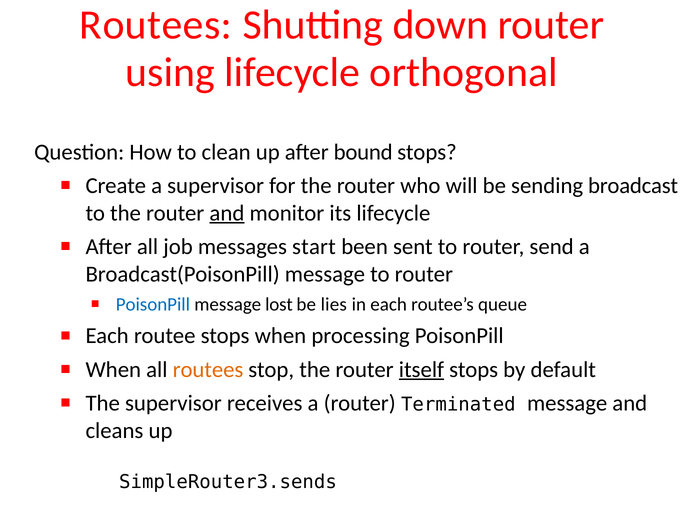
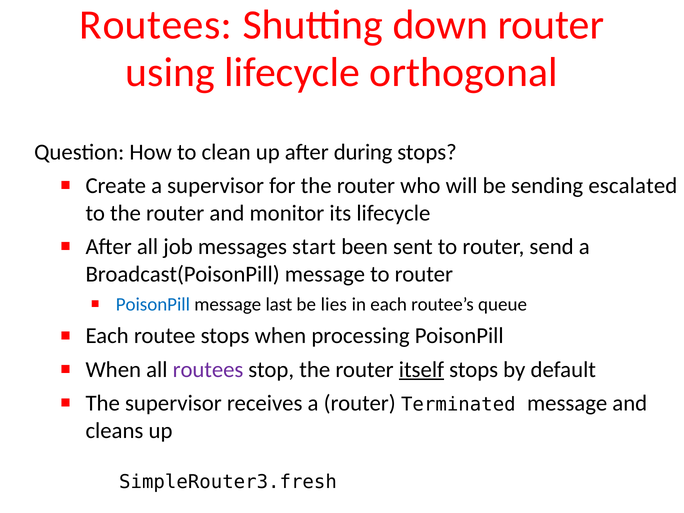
bound: bound -> during (363, 152)
broadcast: broadcast -> escalated (633, 186)
and underline: present -> none (227, 213)
lost: lost -> last (279, 304)
routees colour: orange -> purple (208, 370)
SimpleRouter3.sends: SimpleRouter3.sends -> SimpleRouter3.fresh (228, 482)
